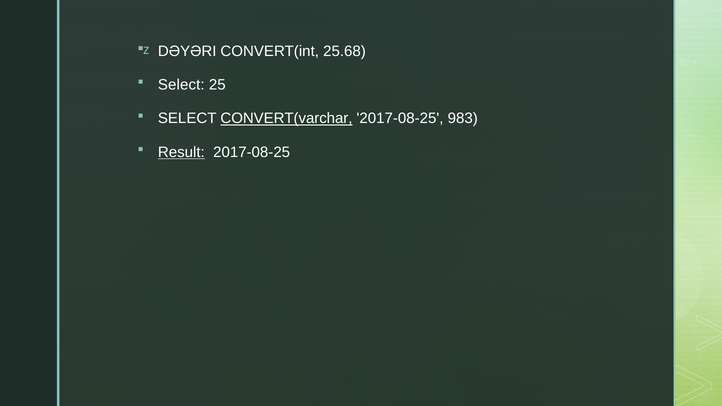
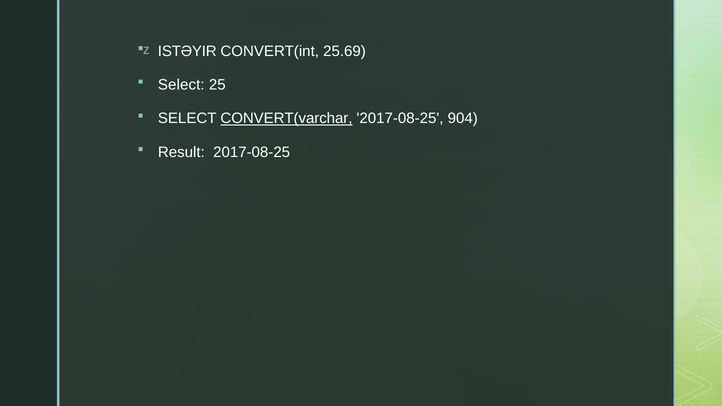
DƏYƏRI: DƏYƏRI -> ISTƏYIR (187, 51)
25.68: 25.68 -> 25.69 (344, 51)
983: 983 -> 904 (463, 119)
Result underline: present -> none (181, 152)
